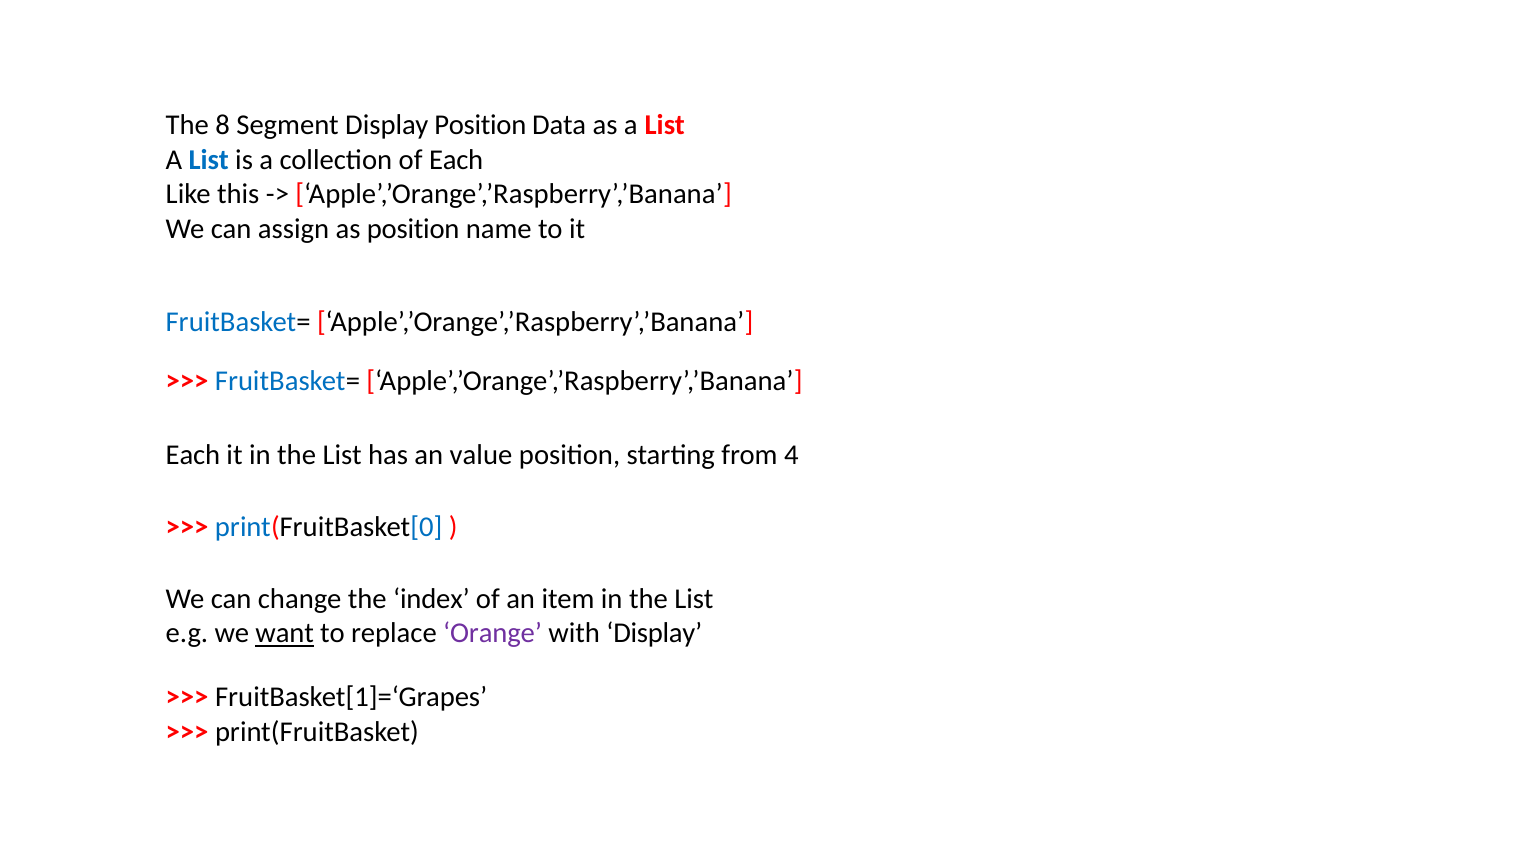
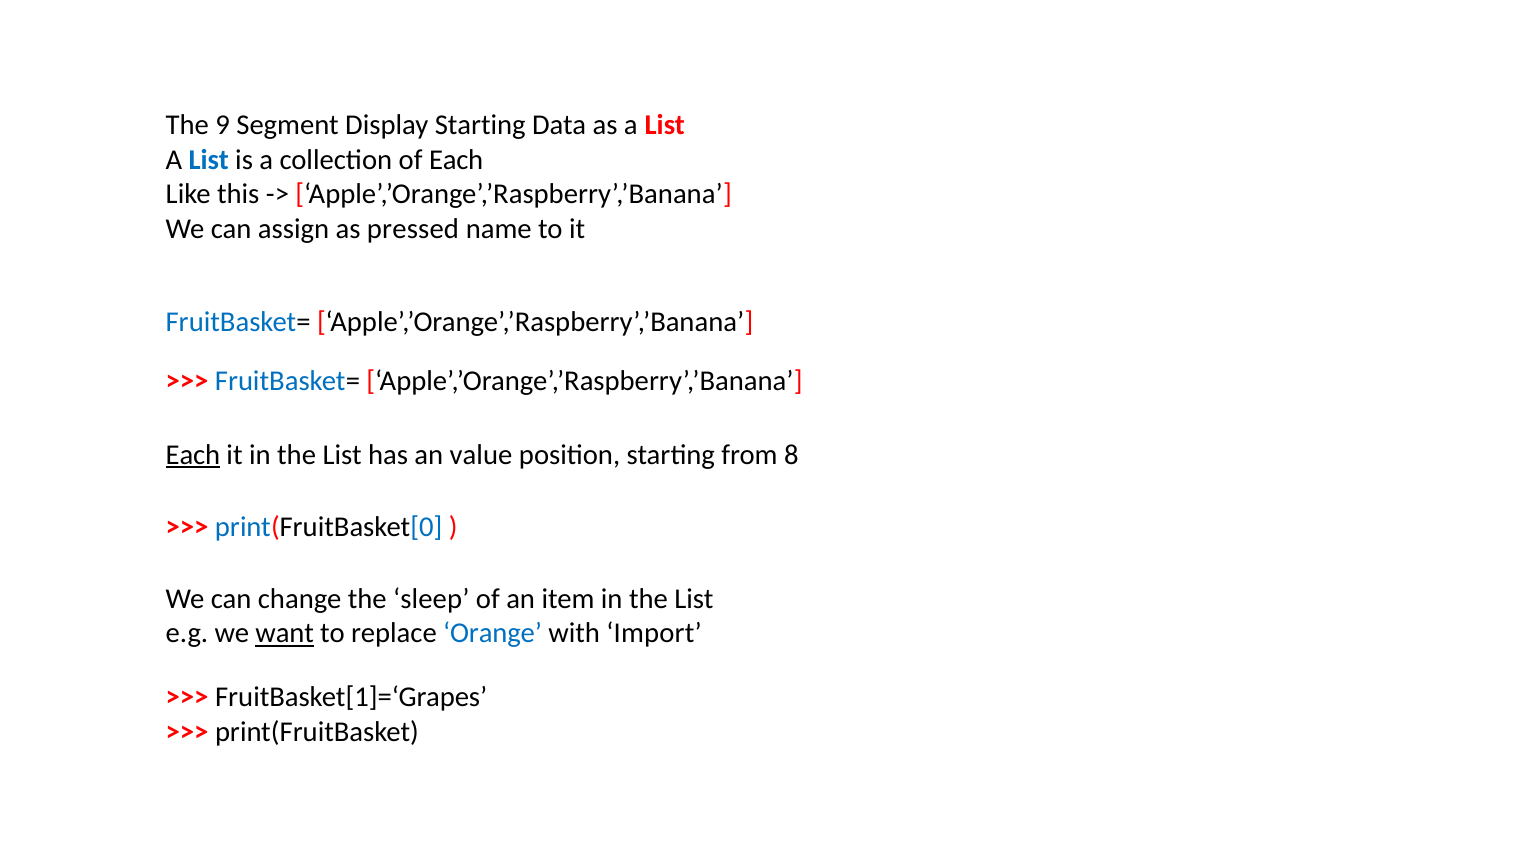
8: 8 -> 9 (223, 125)
Display Position: Position -> Starting (480, 125)
as position: position -> pressed (413, 229)
Each underline: none -> present (193, 455)
4: 4 -> 8 (791, 455)
index: index -> sleep (431, 599)
Orange colour: purple -> blue (493, 634)
with Display: Display -> Import (654, 634)
